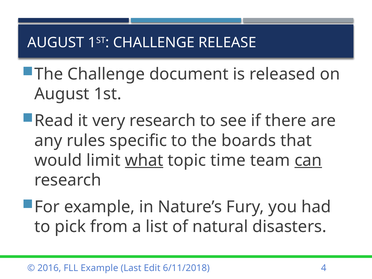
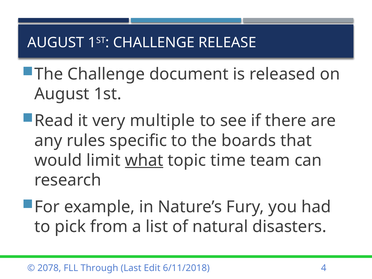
very research: research -> multiple (162, 121)
can underline: present -> none (308, 160)
2016: 2016 -> 2078 (49, 268)
FLL Example: Example -> Through (99, 268)
